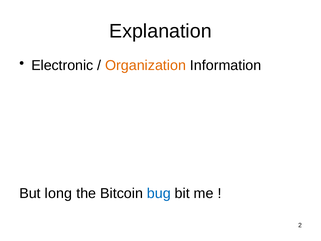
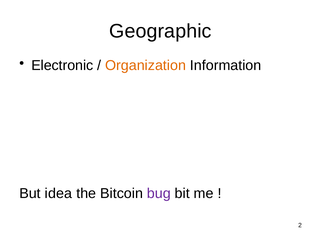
Explanation: Explanation -> Geographic (160, 31)
long: long -> idea (58, 193)
bug colour: blue -> purple (159, 193)
